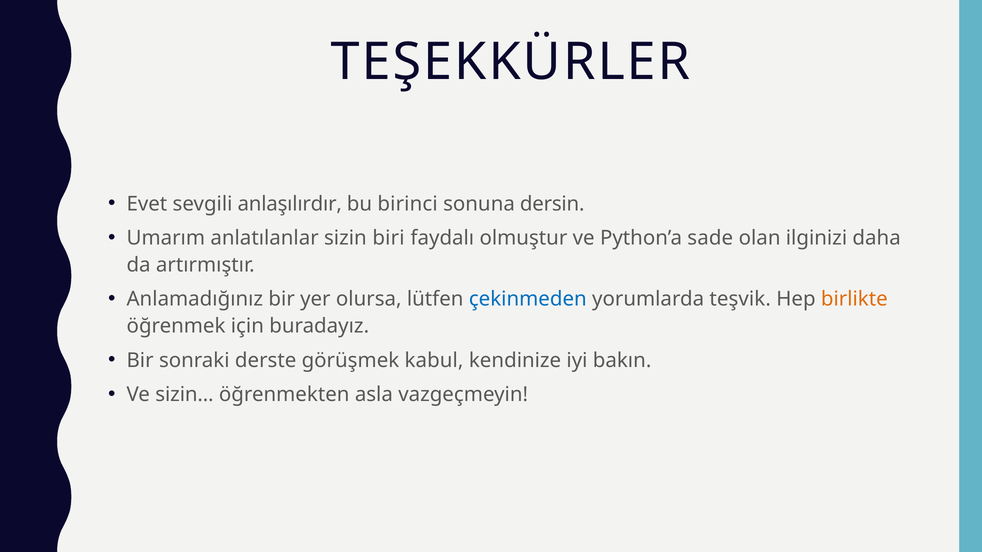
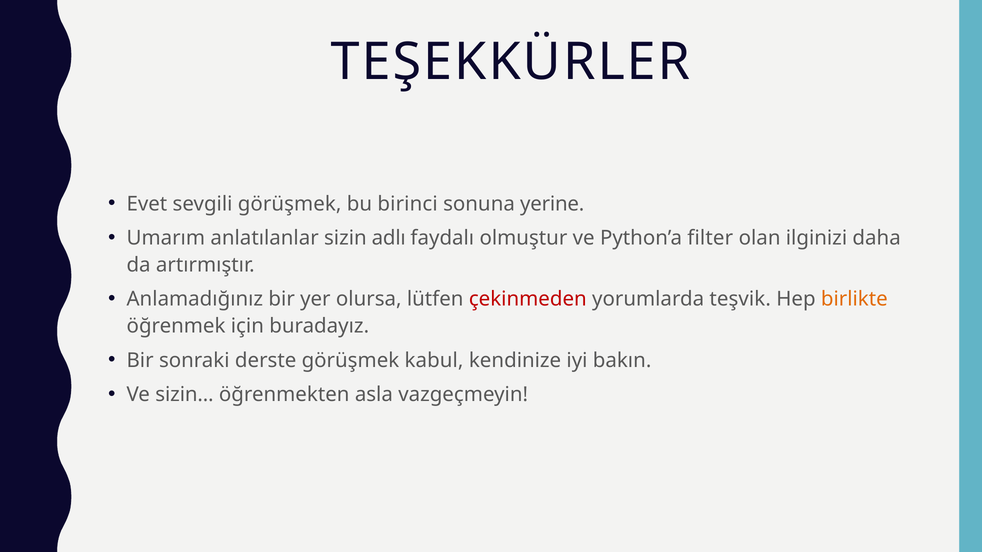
sevgili anlaşılırdır: anlaşılırdır -> görüşmek (290, 204)
dersin: dersin -> yerine (552, 204)
biri: biri -> adlı (389, 238)
sade: sade -> filter (710, 238)
çekinmeden colour: blue -> red (528, 299)
